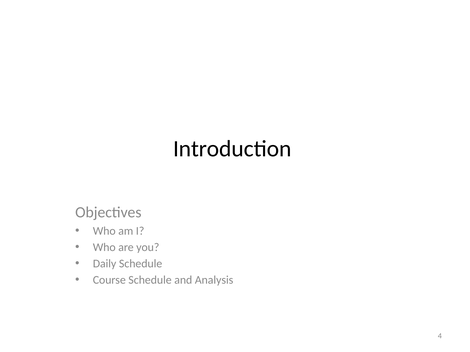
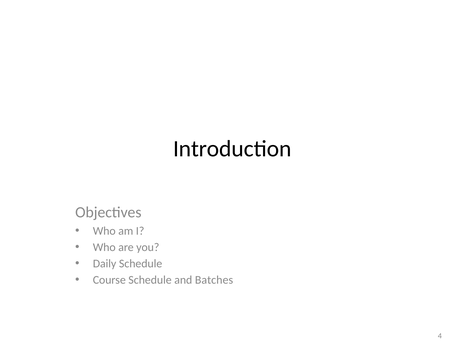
Analysis: Analysis -> Batches (214, 280)
